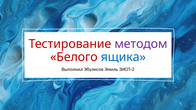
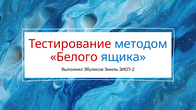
методом colour: purple -> blue (141, 44)
